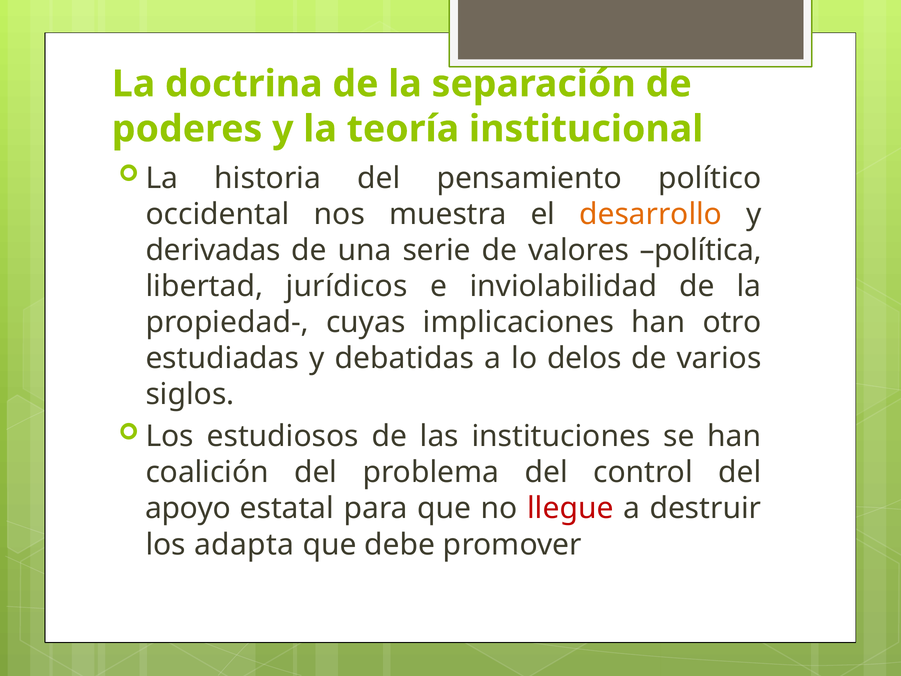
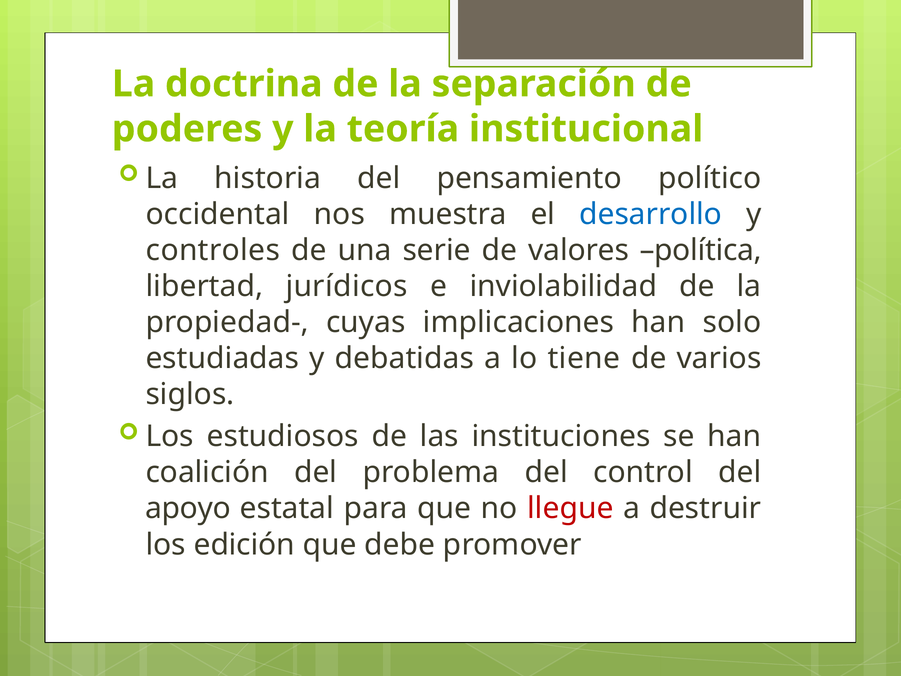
desarrollo colour: orange -> blue (651, 214)
derivadas: derivadas -> controles (213, 250)
otro: otro -> solo (732, 322)
delos: delos -> tiene (584, 358)
adapta: adapta -> edición (244, 544)
